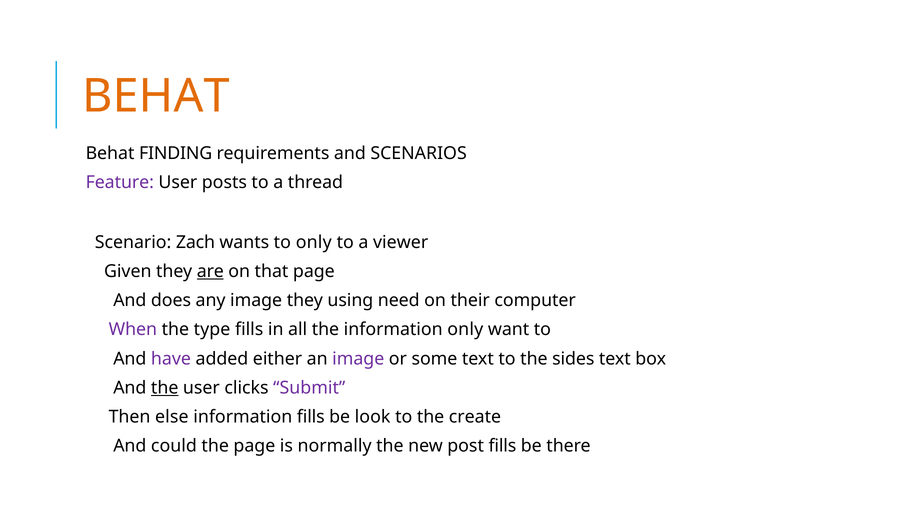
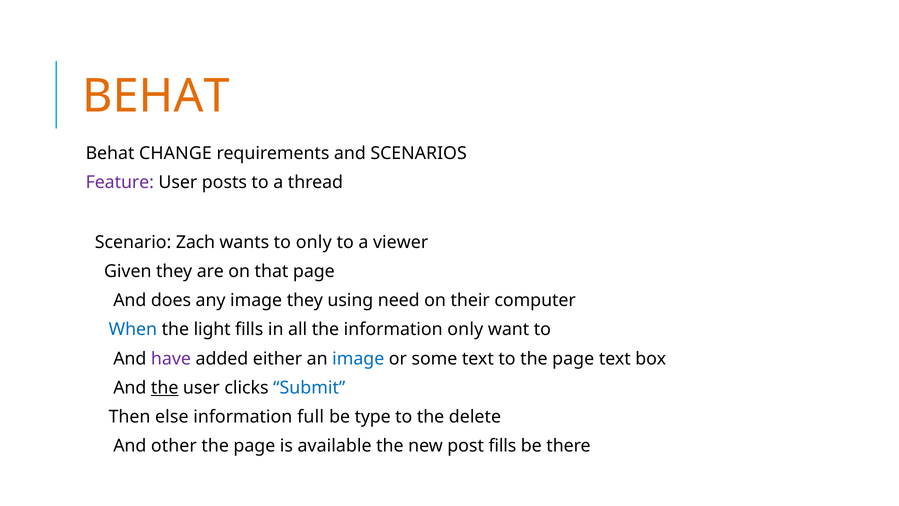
FINDING: FINDING -> CHANGE (175, 153)
are underline: present -> none (210, 271)
When colour: purple -> blue (133, 329)
type: type -> light (212, 329)
image colour: purple -> blue (358, 358)
to the sides: sides -> page (573, 358)
Submit colour: purple -> blue (309, 387)
information fills: fills -> full (311, 416)
look: look -> type (373, 416)
create: create -> delete (475, 416)
could: could -> other (174, 446)
normally: normally -> available (335, 446)
